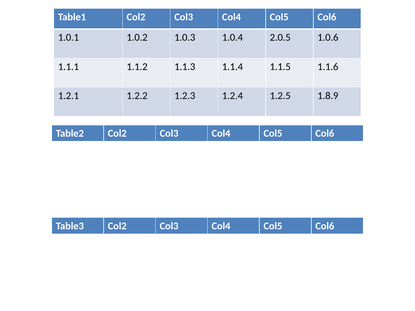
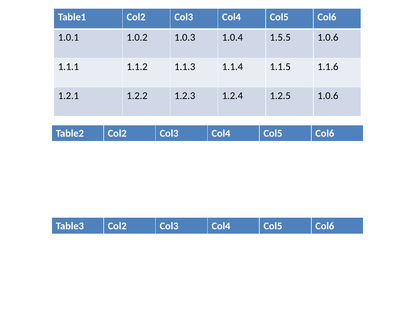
2.0.5: 2.0.5 -> 1.5.5 (280, 38)
1.2.5 1.8.9: 1.8.9 -> 1.0.6 (328, 96)
